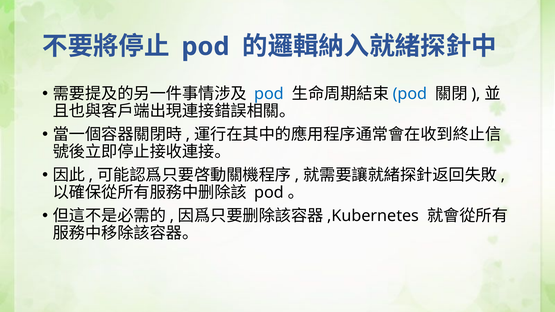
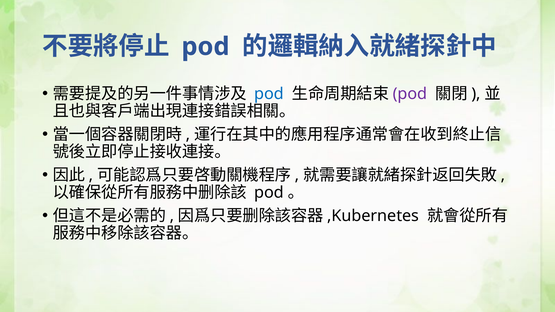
pod colour: blue -> purple (410, 94)
